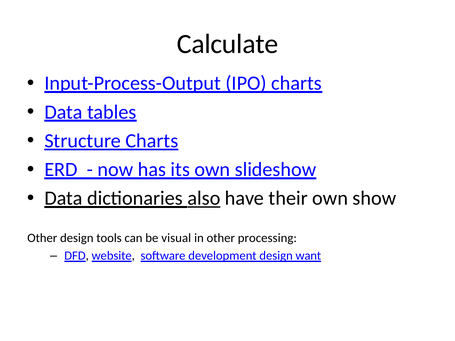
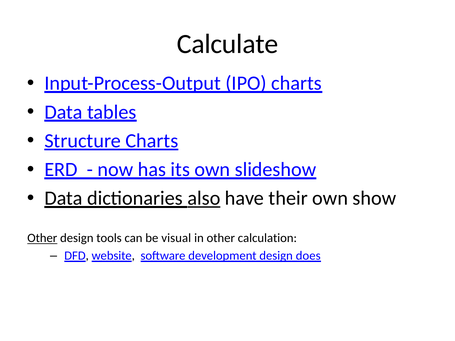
Other underline: none -> present (42, 238)
processing: processing -> calculation (267, 238)
want: want -> does (308, 256)
